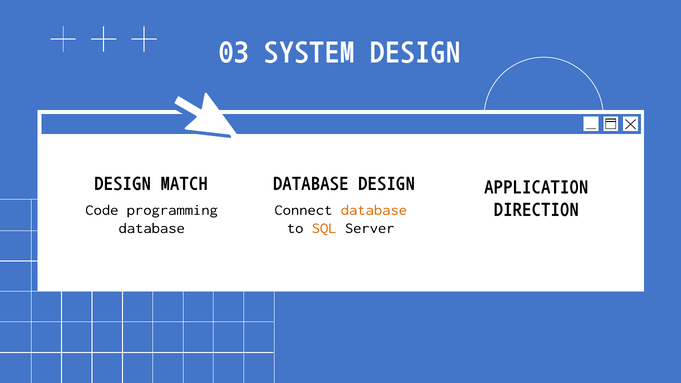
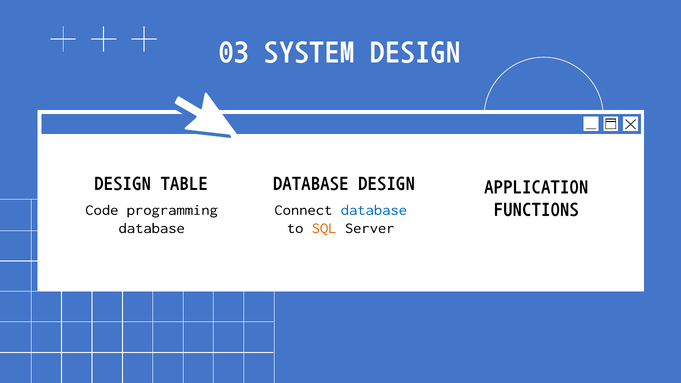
MATCH: MATCH -> TABLE (184, 183)
DIRECTION: DIRECTION -> FUNCTIONS (536, 209)
database colour: orange -> blue (374, 210)
